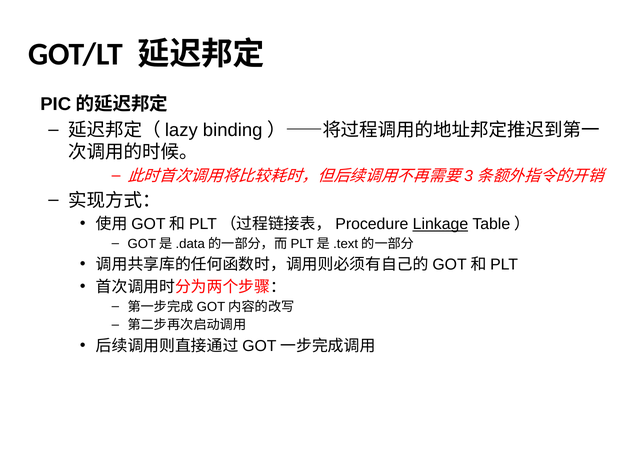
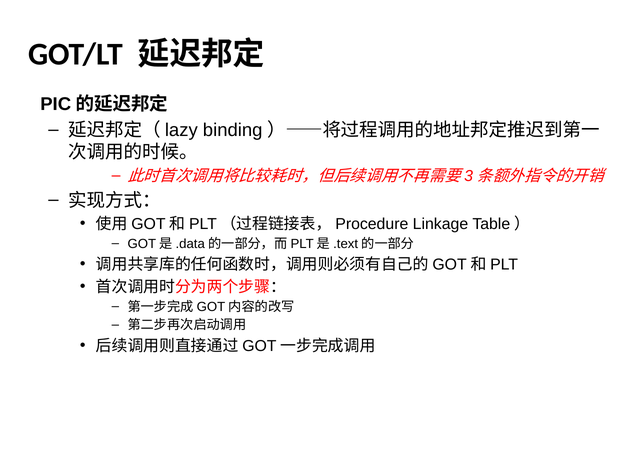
Linkage underline: present -> none (440, 224)
